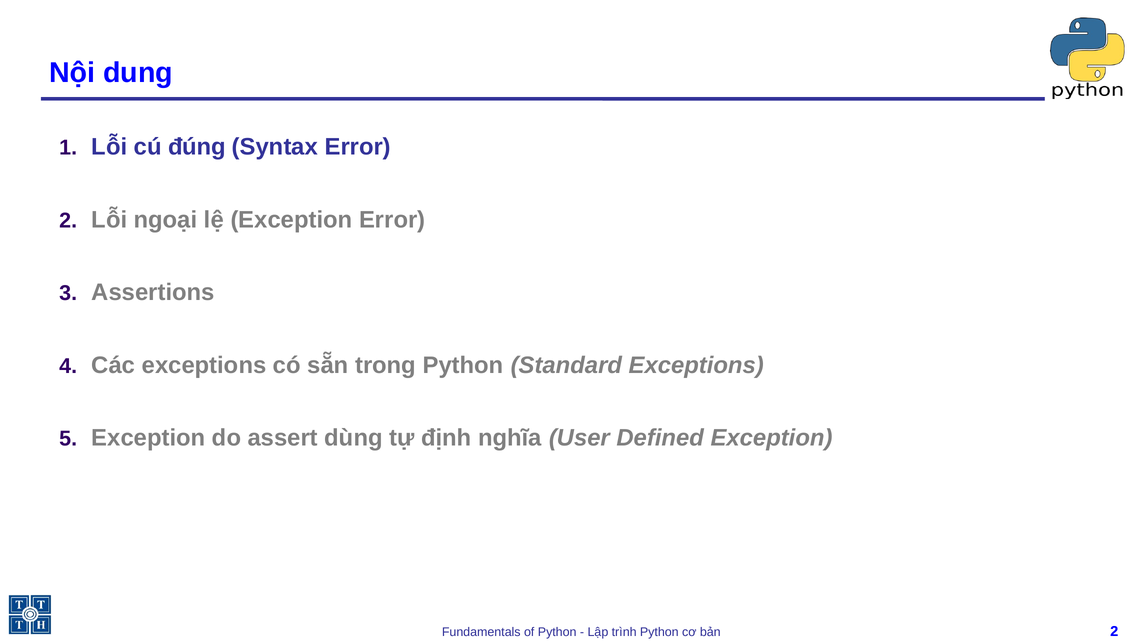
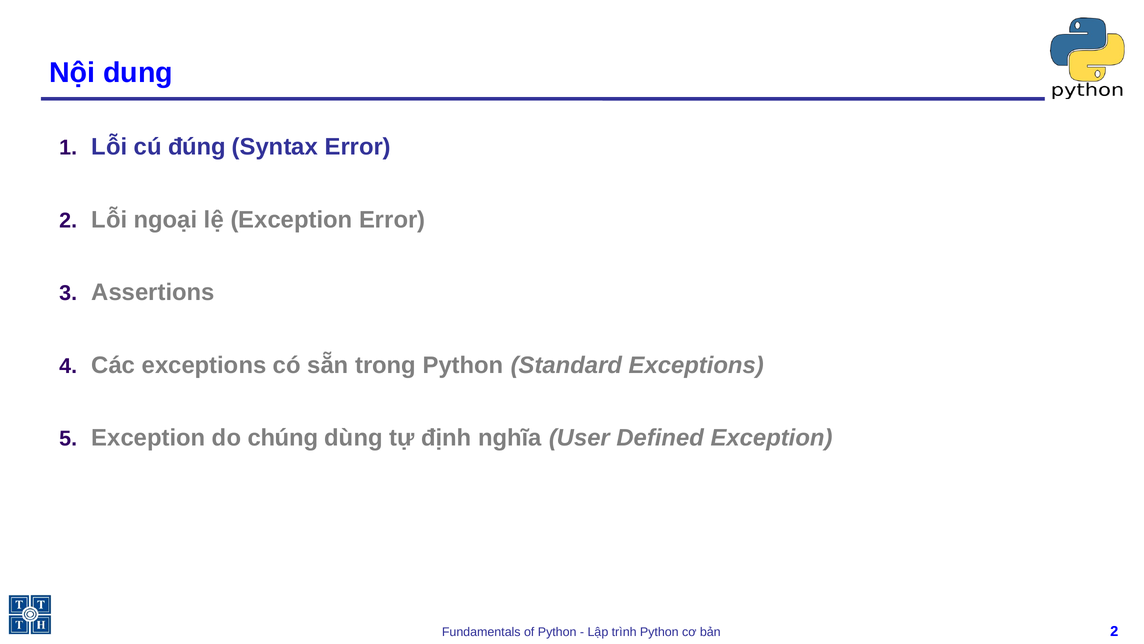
assert: assert -> chúng (283, 438)
